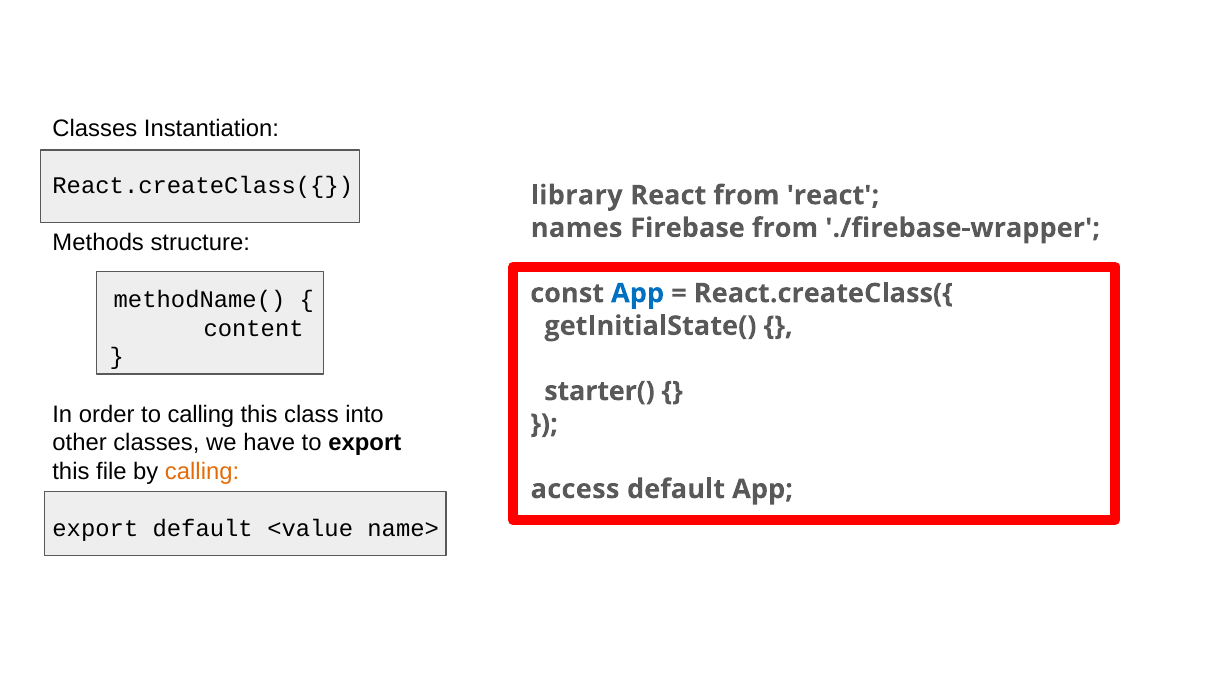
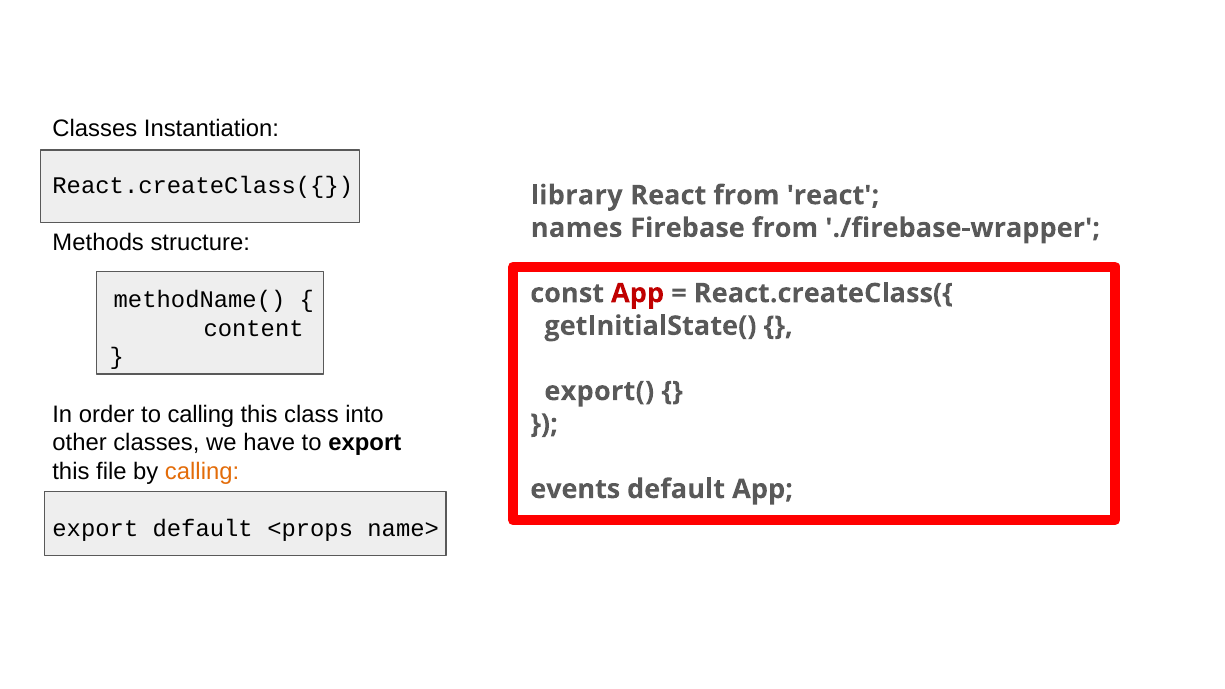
App colour: blue -> red (638, 293)
starter(: starter( -> export( (599, 391)
access: access -> events (575, 489)
<value: <value -> <props (310, 529)
